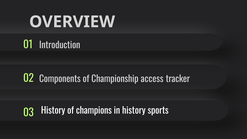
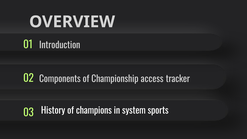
in history: history -> system (134, 111)
